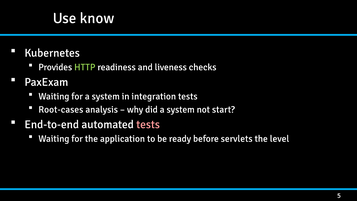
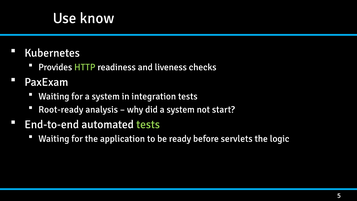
Root-cases: Root-cases -> Root-ready (61, 109)
tests colour: pink -> light green (148, 124)
level: level -> logic (280, 139)
